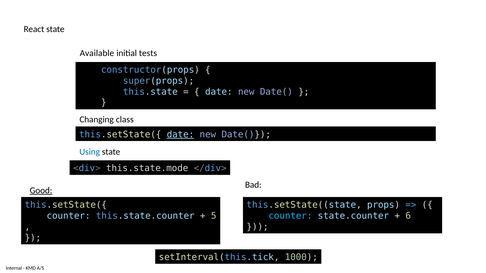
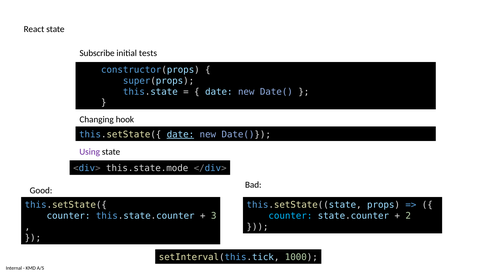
Available: Available -> Subscribe (97, 53)
class: class -> hook (125, 120)
Using colour: blue -> purple (90, 152)
Good underline: present -> none (41, 191)
5: 5 -> 3 (214, 216)
6: 6 -> 2 (408, 216)
